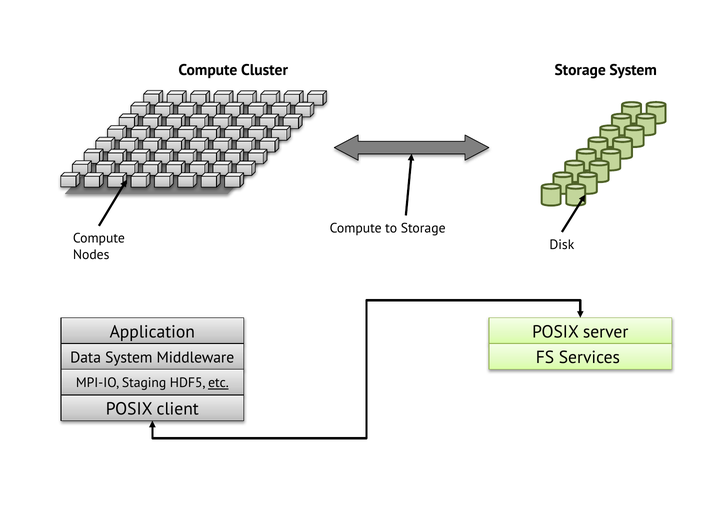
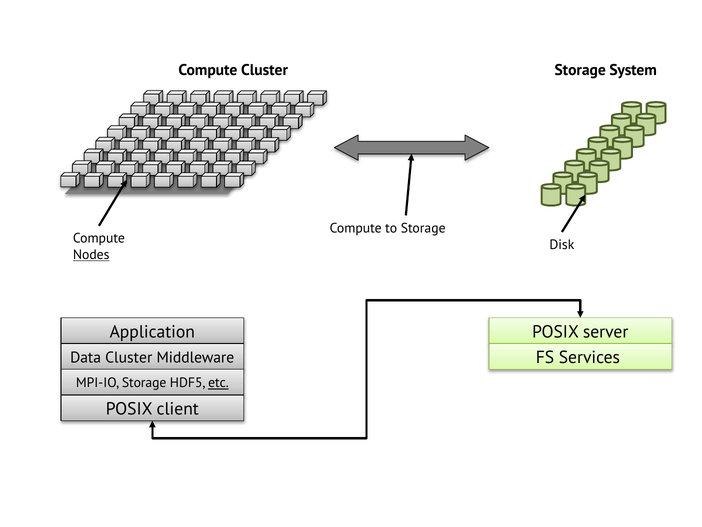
Nodes underline: none -> present (91, 255)
Data System: System -> Cluster (129, 357)
MPI-IO Staging: Staging -> Storage (144, 383)
